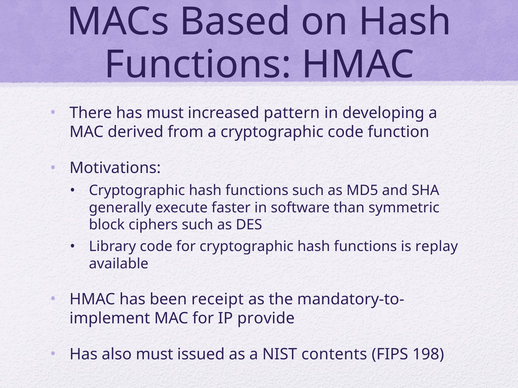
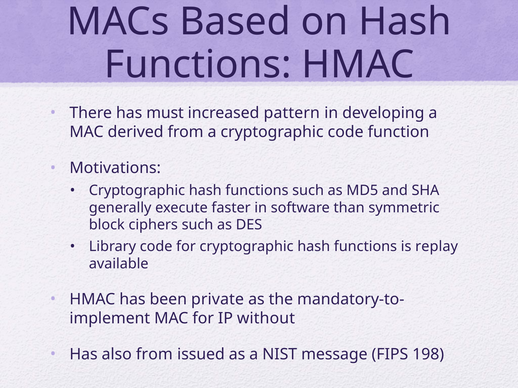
receipt: receipt -> private (217, 300)
provide: provide -> without (266, 319)
also must: must -> from (154, 355)
contents: contents -> message (334, 355)
